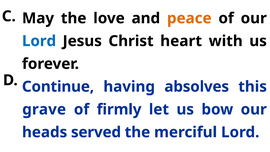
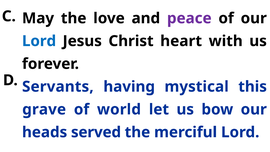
peace colour: orange -> purple (189, 18)
Continue: Continue -> Servants (58, 87)
absolves: absolves -> mystical (197, 87)
firmly: firmly -> world (119, 109)
